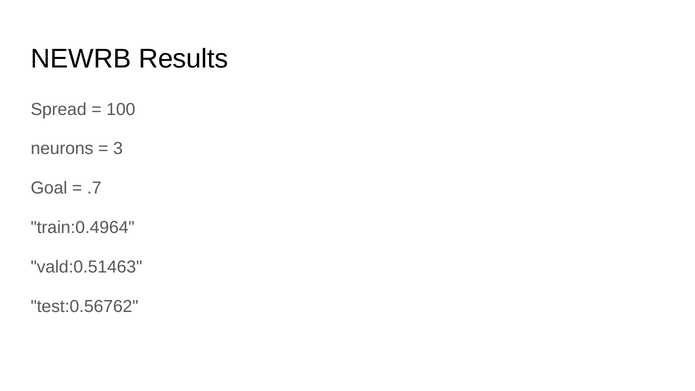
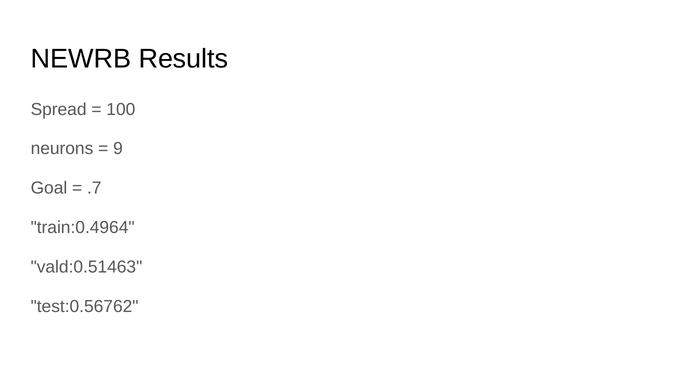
3: 3 -> 9 (118, 149)
